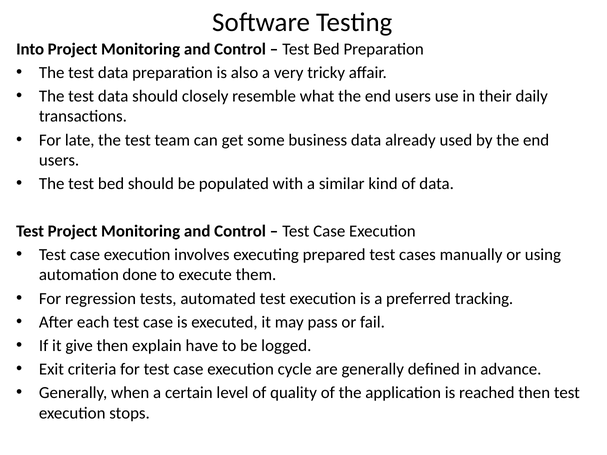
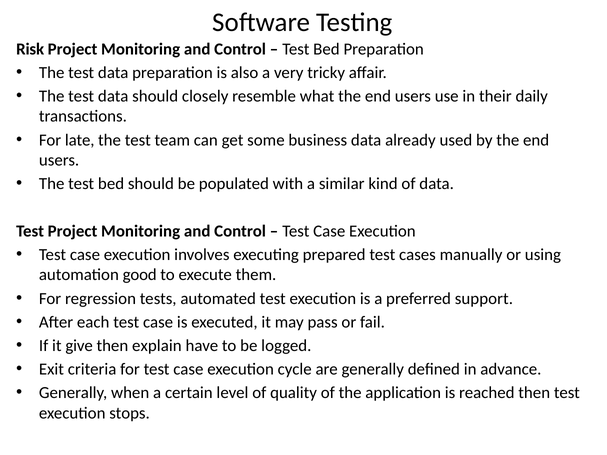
Into: Into -> Risk (30, 49)
done: done -> good (140, 275)
tracking: tracking -> support (484, 299)
